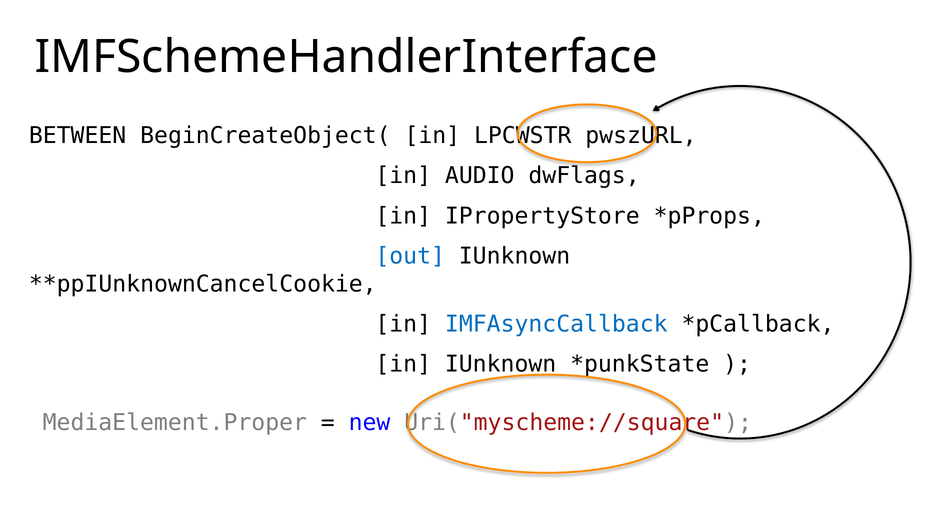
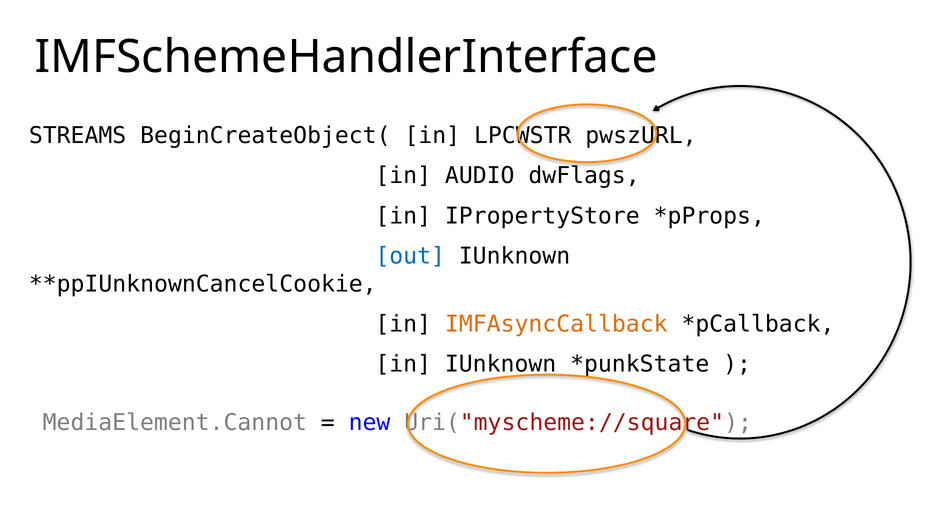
BETWEEN: BETWEEN -> STREAMS (78, 136)
IMFAsyncCallback colour: blue -> orange (556, 324)
MediaElement.Proper: MediaElement.Proper -> MediaElement.Cannot (175, 423)
